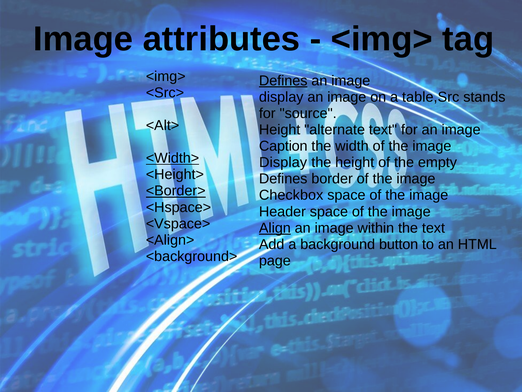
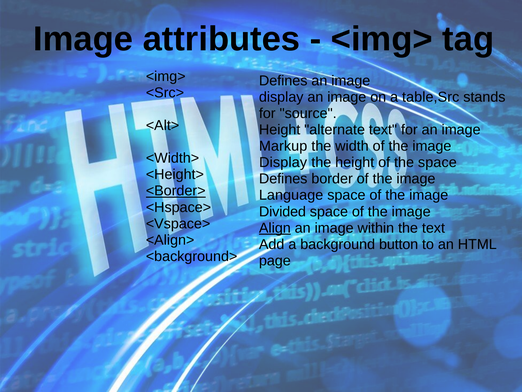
Defines underline: present -> none (283, 81)
Caption: Caption -> Markup (283, 146)
<Width> underline: present -> none (172, 158)
the empty: empty -> space (437, 162)
Checkbox: Checkbox -> Language (291, 195)
Header: Header -> Divided (282, 211)
